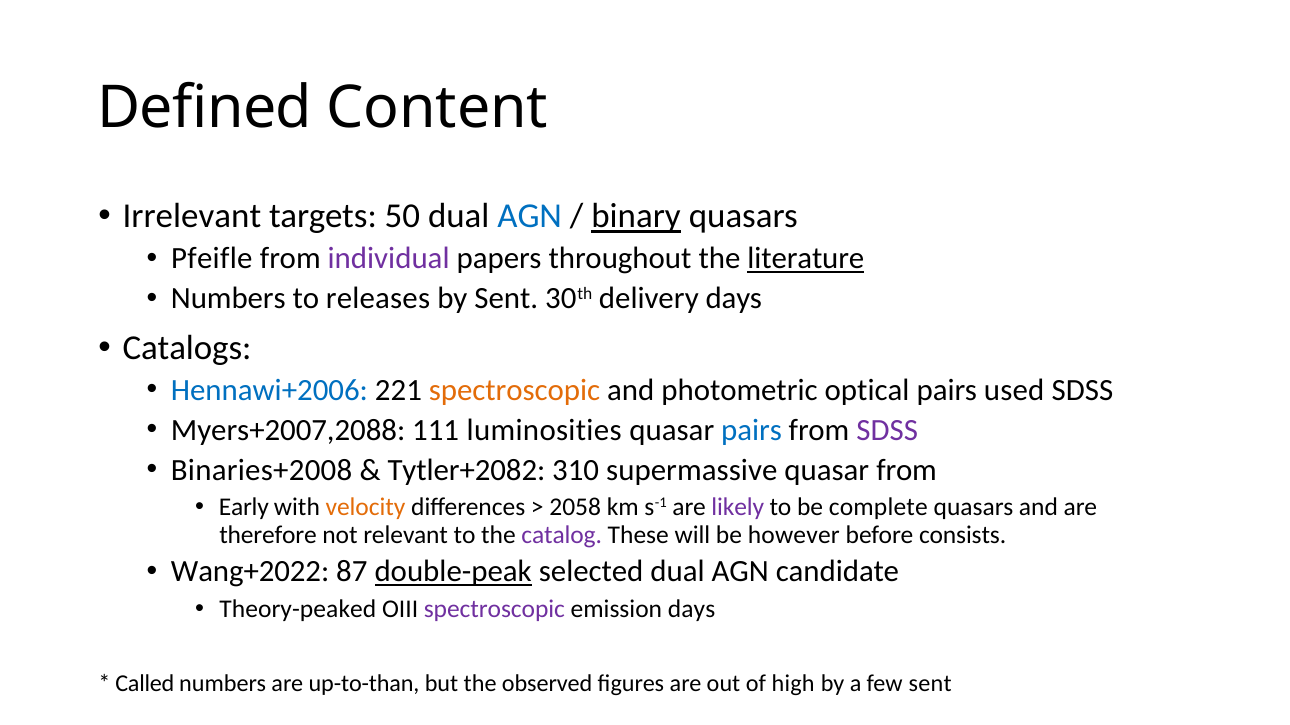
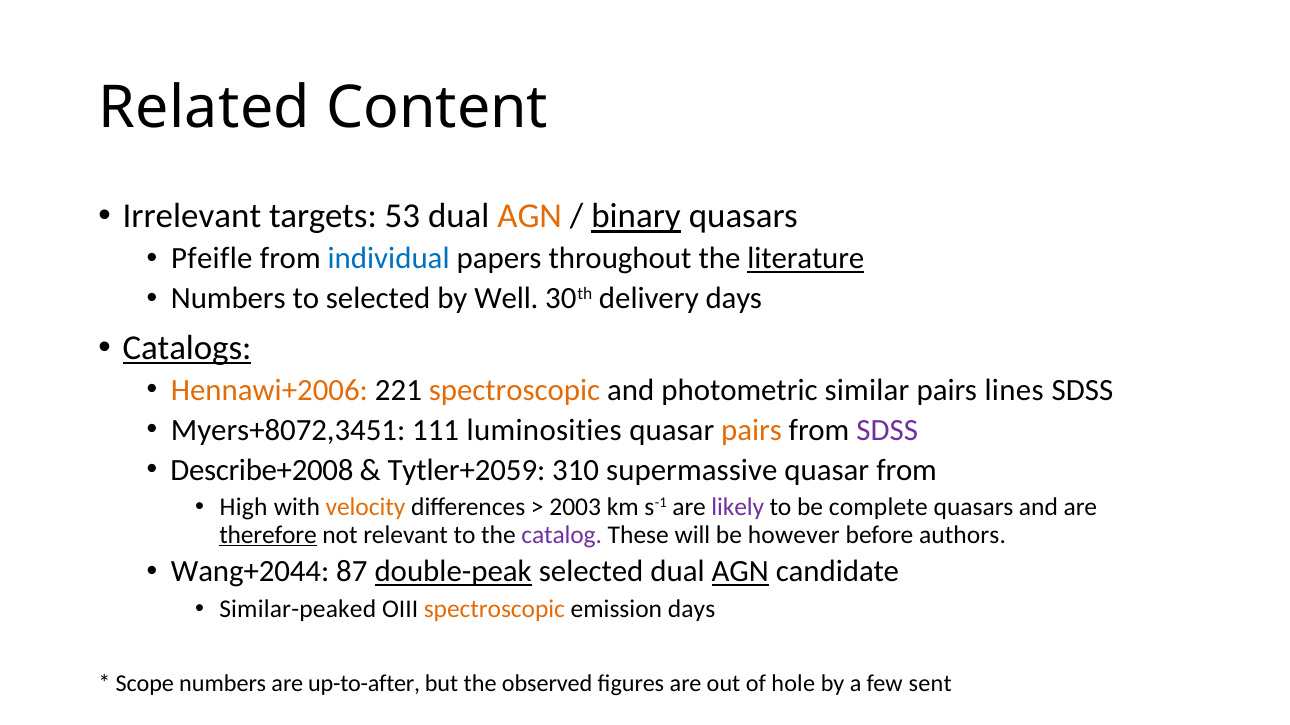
Defined: Defined -> Related (204, 108)
50: 50 -> 53 (402, 217)
AGN colour: blue -> orange (530, 217)
individual colour: purple -> blue (389, 259)
to releases: releases -> selected (378, 299)
by Sent: Sent -> Well (506, 299)
Catalogs underline: none -> present (187, 348)
Hennawi+2006 colour: blue -> orange (269, 390)
optical: optical -> similar (867, 390)
used: used -> lines (1014, 390)
Myers+2007,2088: Myers+2007,2088 -> Myers+8072,3451 (288, 430)
pairs colour: blue -> orange (752, 430)
Binaries+2008: Binaries+2008 -> Describe+2008 (262, 470)
Tytler+2082: Tytler+2082 -> Tytler+2059 (466, 470)
Early: Early -> High (244, 508)
2058: 2058 -> 2003 (575, 508)
therefore underline: none -> present (268, 535)
consists: consists -> authors (963, 535)
Wang+2022: Wang+2022 -> Wang+2044 (250, 572)
AGN underline: none -> present (740, 572)
Theory-peaked: Theory-peaked -> Similar-peaked (298, 609)
spectroscopic colour: purple -> orange (494, 609)
Called: Called -> Scope (145, 684)
up-to-than: up-to-than -> up-to-after (364, 684)
high: high -> hole (793, 684)
